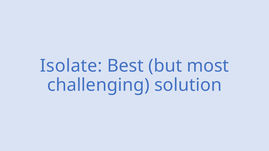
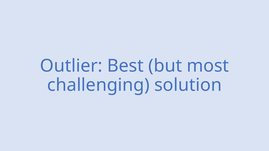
Isolate: Isolate -> Outlier (71, 66)
